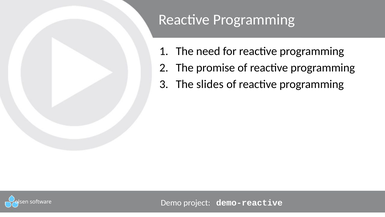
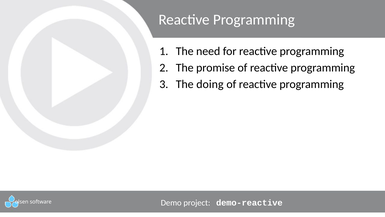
slides: slides -> doing (210, 84)
